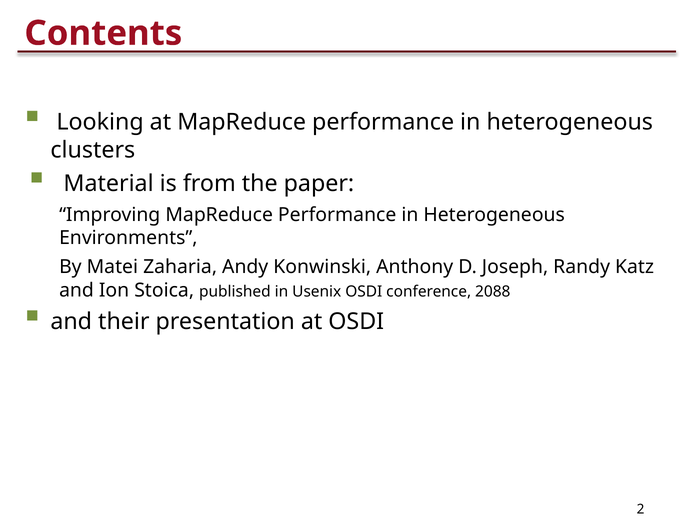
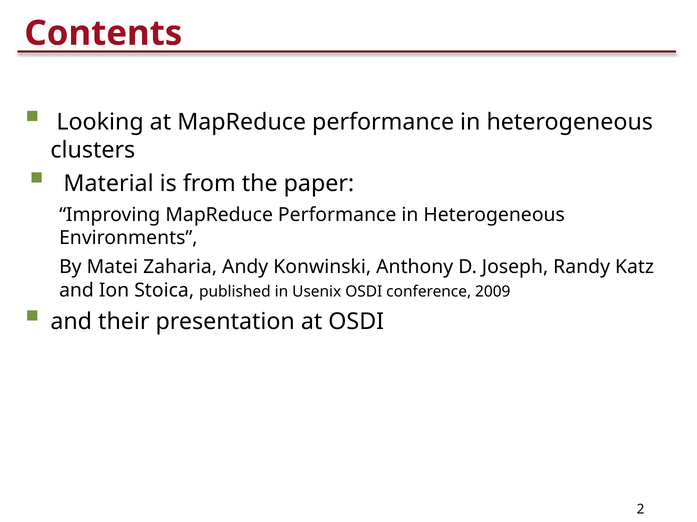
2088: 2088 -> 2009 (493, 292)
